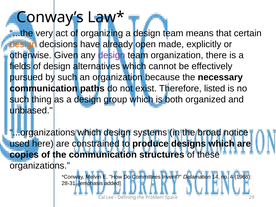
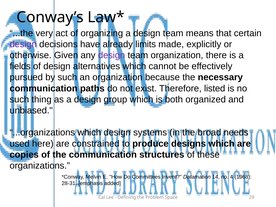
design colour: orange -> purple (23, 44)
open: open -> limits (146, 44)
notice: notice -> needs (236, 133)
